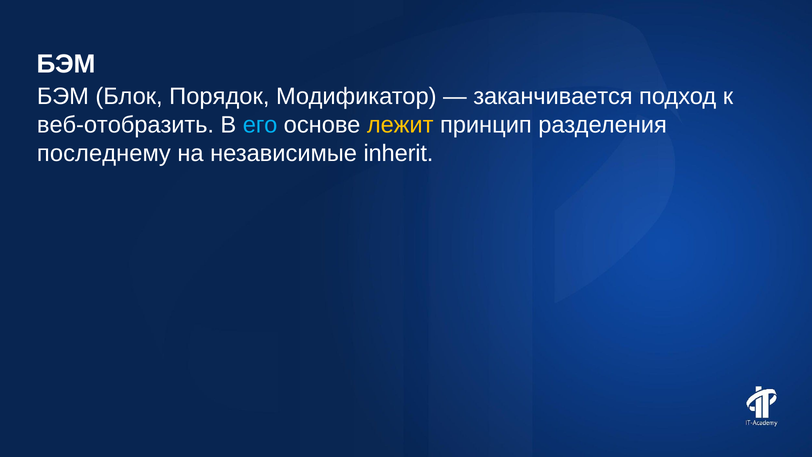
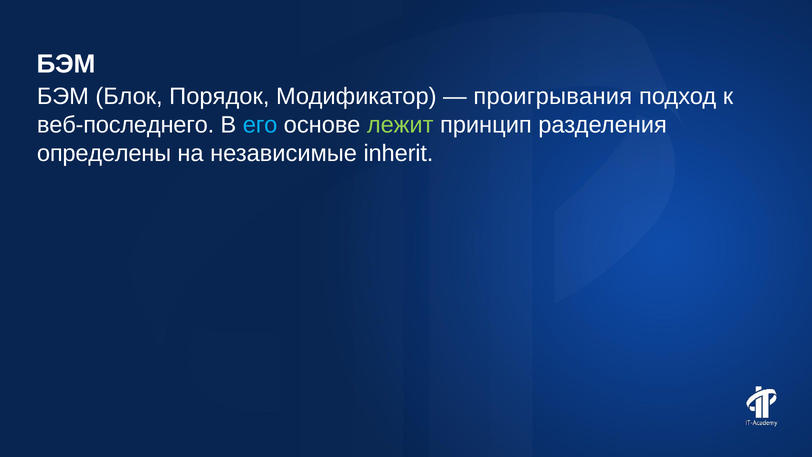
заканчивается: заканчивается -> проигрывания (553, 96)
веб-отобразить: веб-отобразить -> веб-последнего (126, 125)
лежит colour: yellow -> light green (400, 125)
последнему: последнему -> определены (104, 153)
